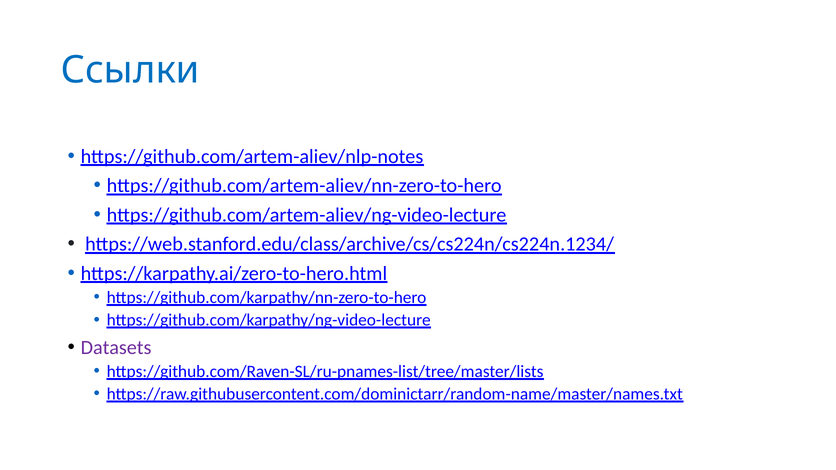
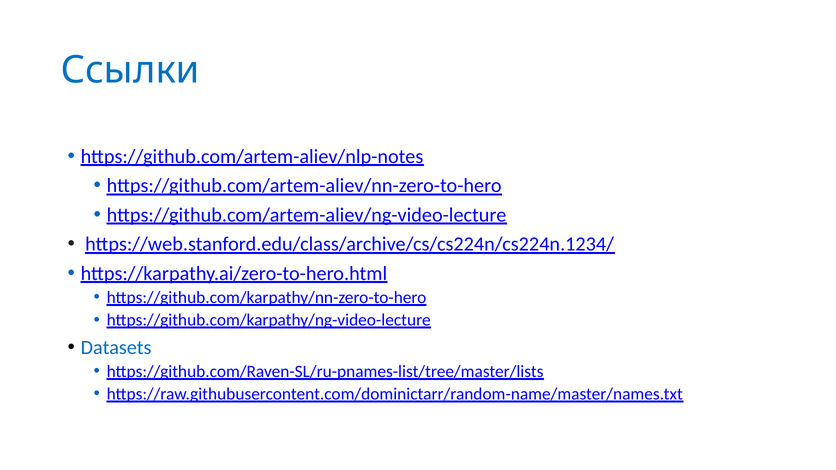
Datasets colour: purple -> blue (116, 348)
